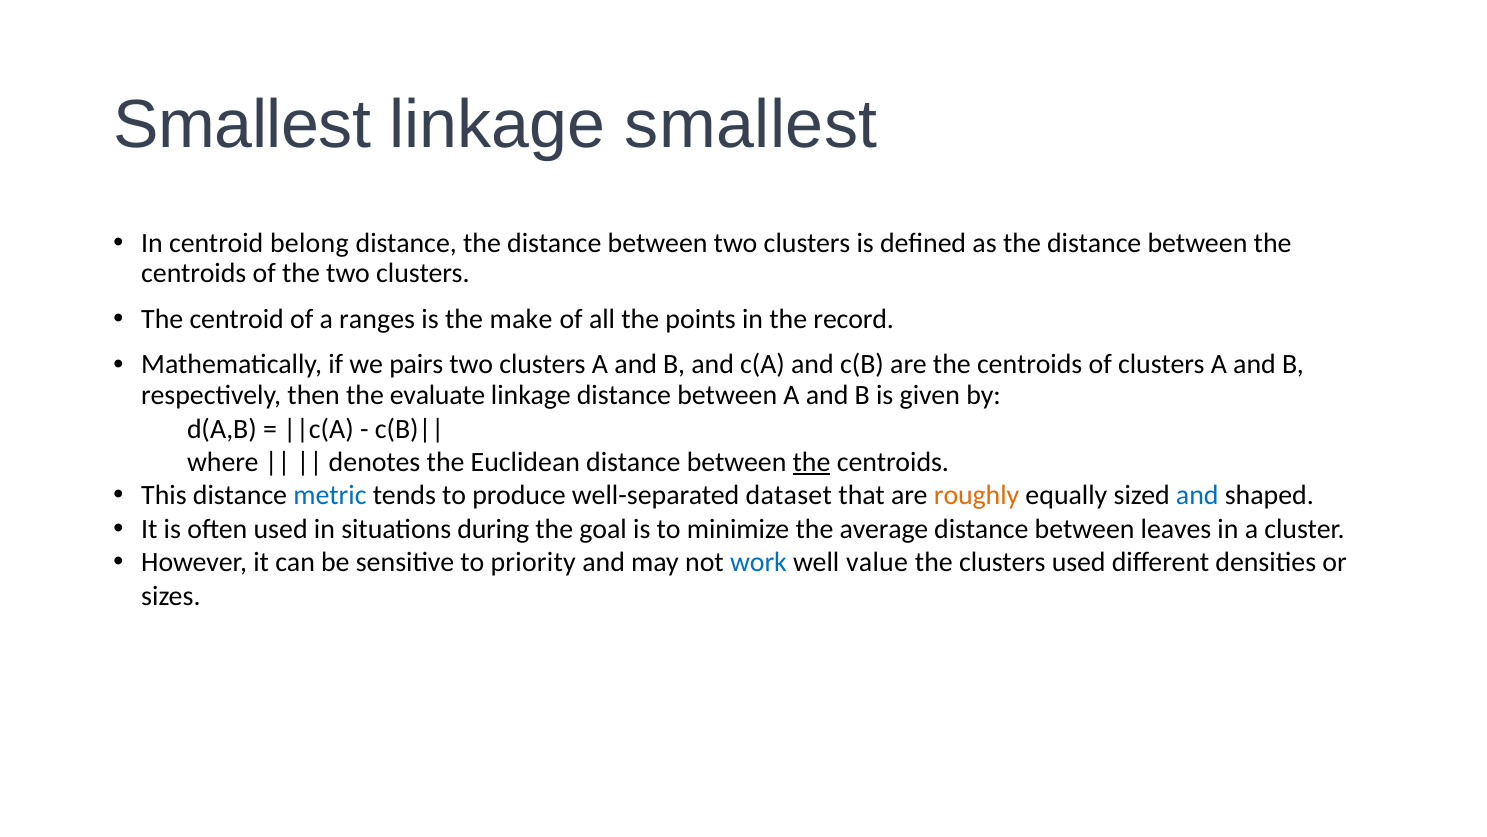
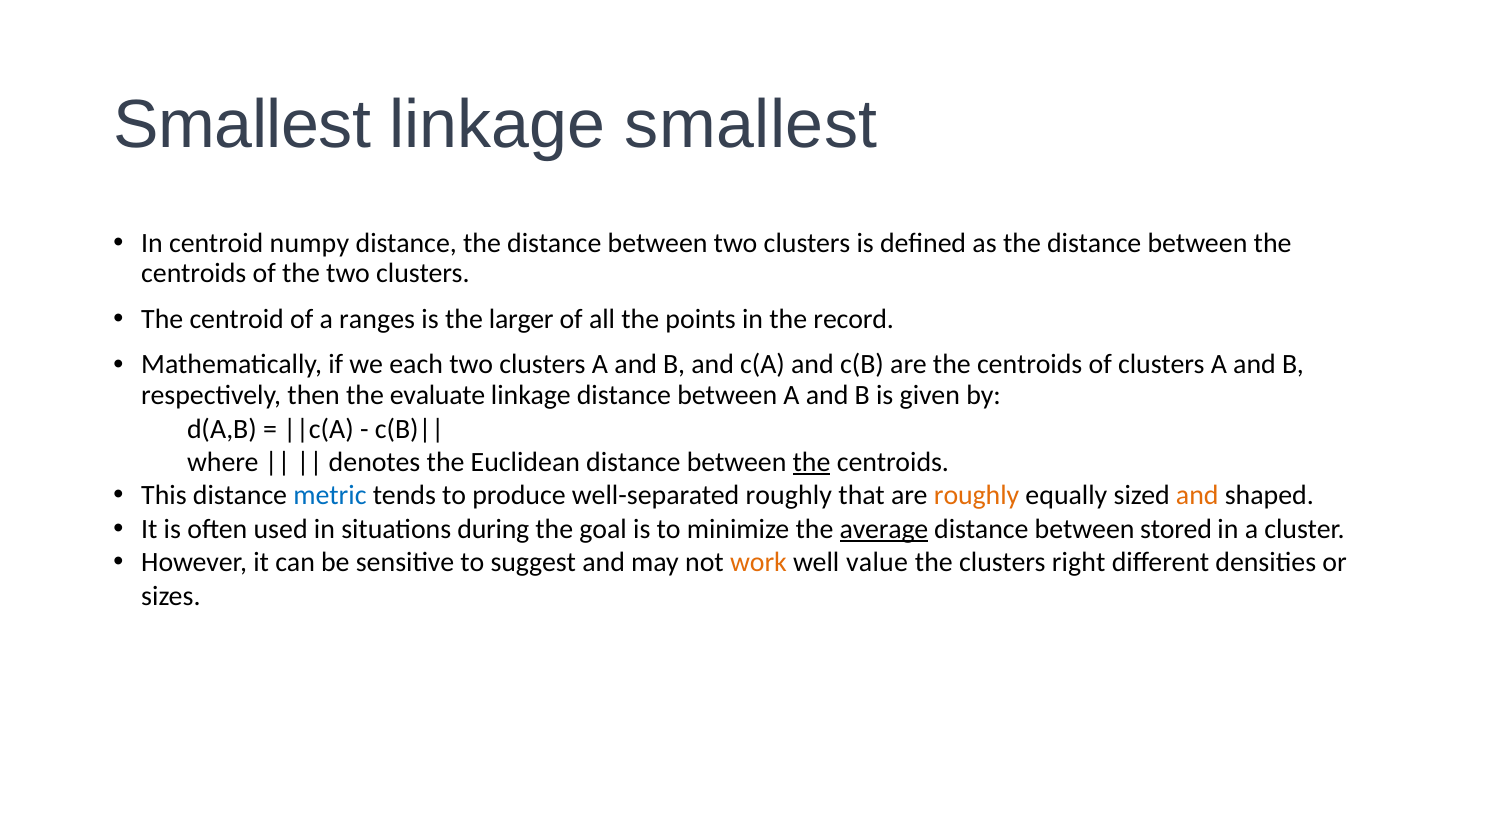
belong: belong -> numpy (309, 243)
make: make -> larger (521, 319)
pairs: pairs -> each (416, 364)
well-separated dataset: dataset -> roughly (789, 495)
and colour: blue -> orange (1197, 495)
average underline: none -> present (884, 529)
leaves: leaves -> stored (1176, 529)
priority: priority -> suggest (533, 562)
work colour: blue -> orange (758, 562)
clusters used: used -> right (1079, 562)
